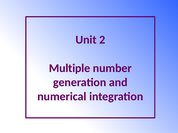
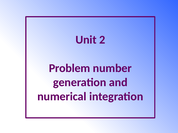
Multiple: Multiple -> Problem (70, 68)
